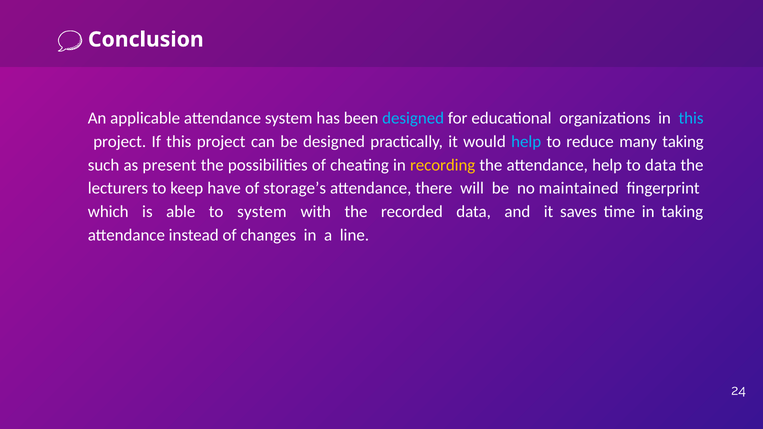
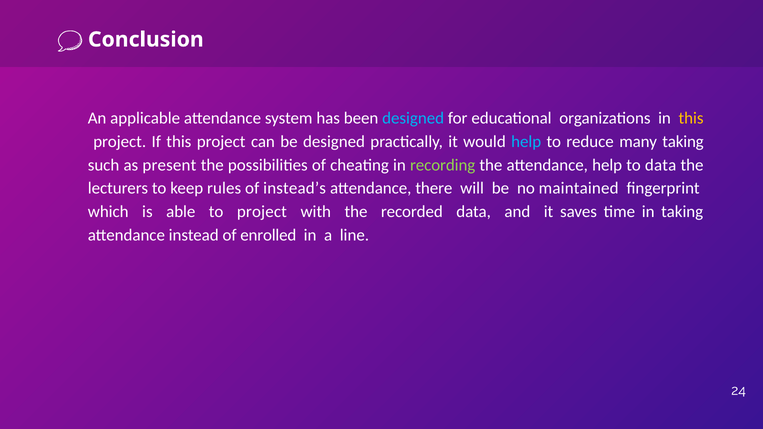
this colour: light blue -> yellow (691, 118)
recording colour: yellow -> light green (443, 165)
have: have -> rules (224, 188)
storage’s: storage’s -> instead’s (295, 188)
to system: system -> project (262, 212)
changes: changes -> enrolled (268, 235)
